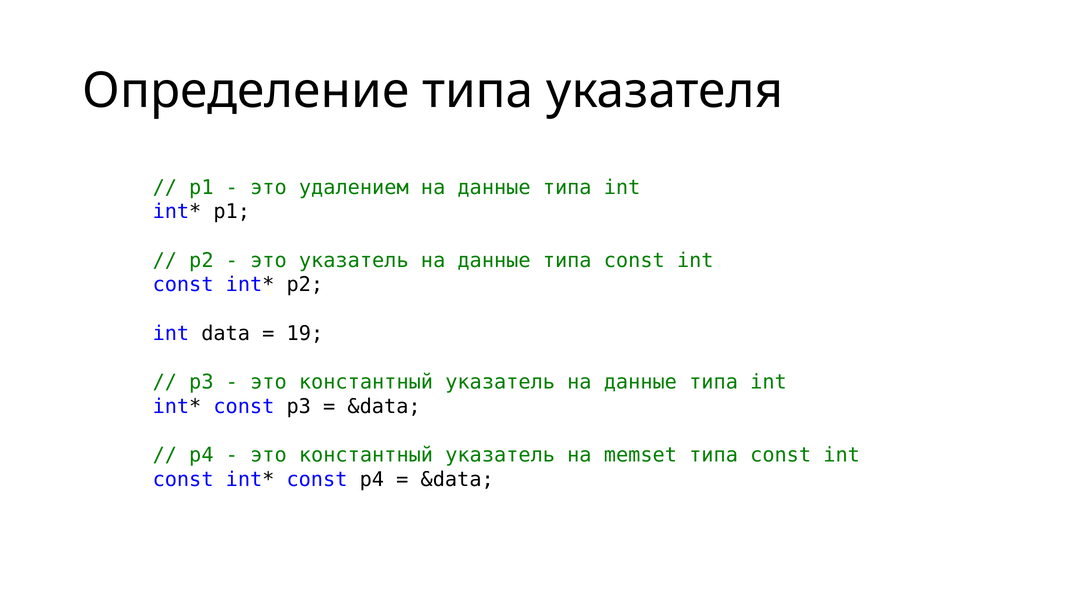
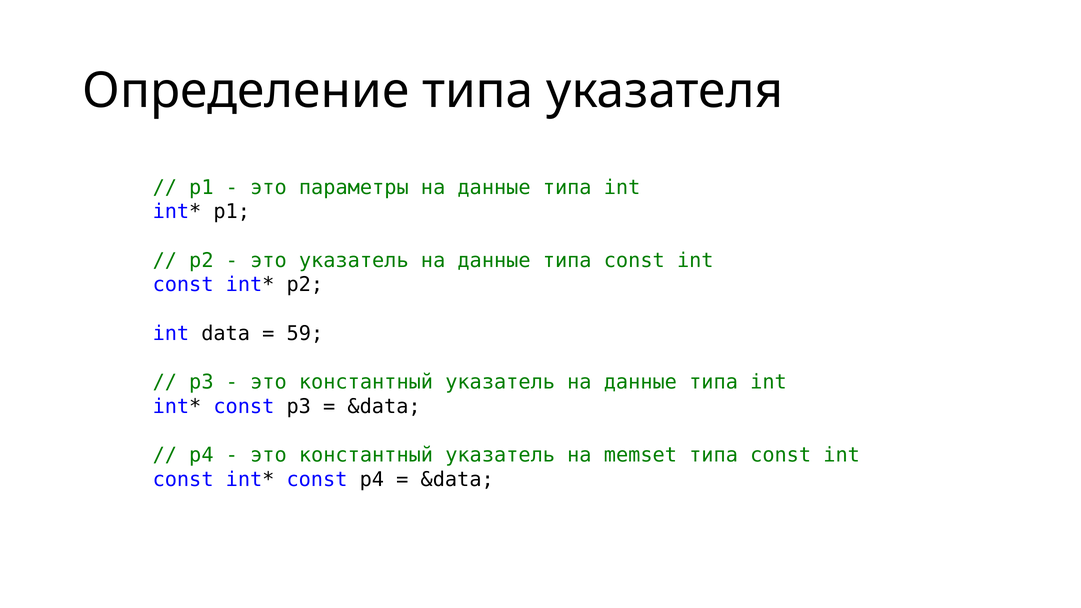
удалением: удалением -> параметры (354, 188)
19: 19 -> 59 (305, 333)
